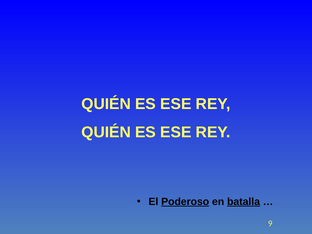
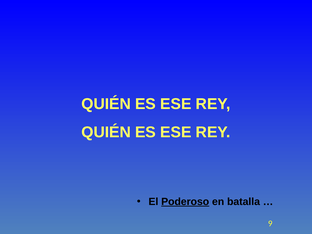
batalla underline: present -> none (244, 202)
